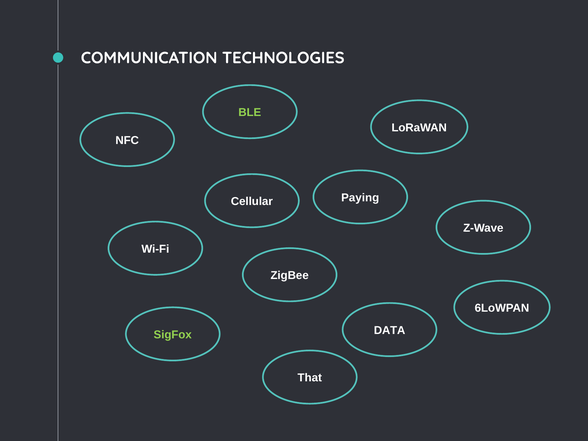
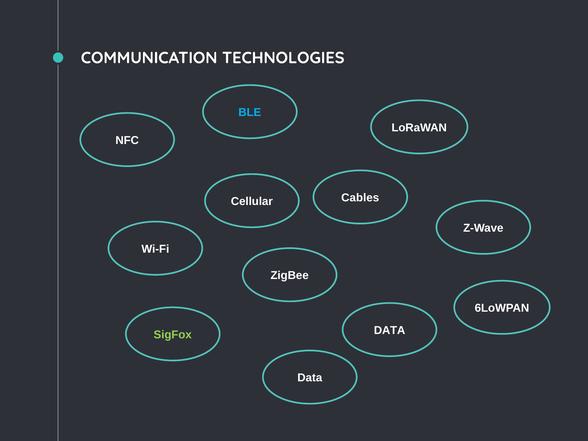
BLE colour: light green -> light blue (250, 112)
Paying: Paying -> Cables (360, 198)
That: That -> Data (310, 378)
